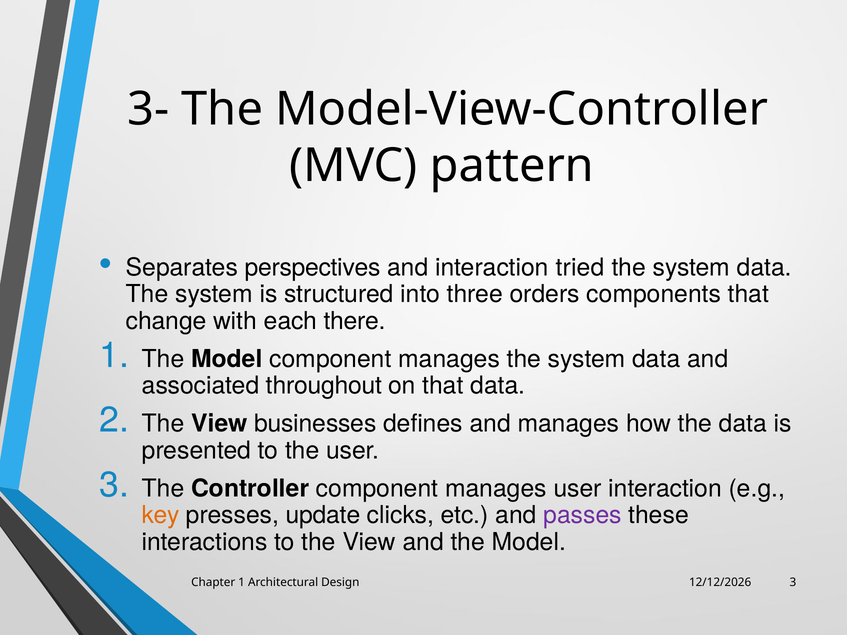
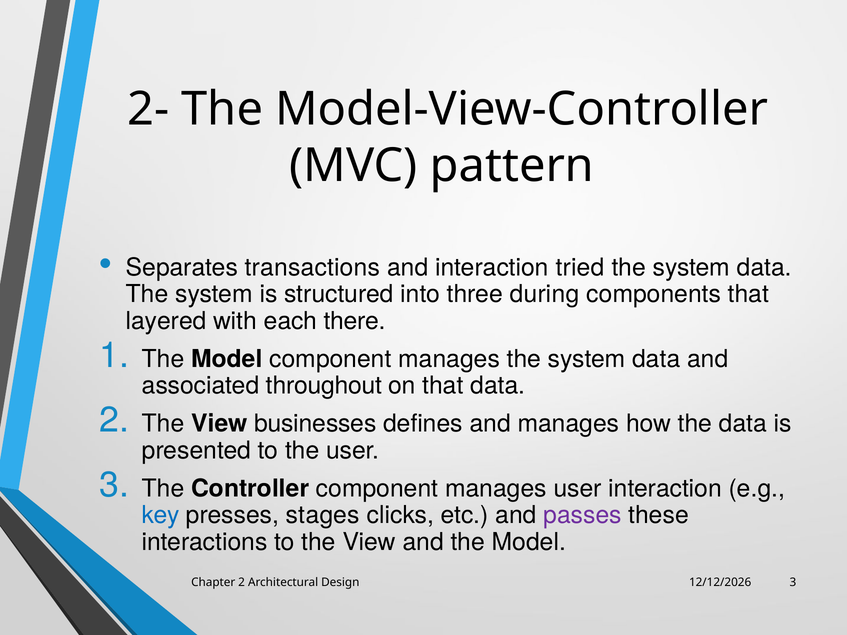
3-: 3- -> 2- (148, 109)
perspectives: perspectives -> transactions (312, 268)
orders: orders -> during (545, 294)
change: change -> layered (166, 321)
key colour: orange -> blue (161, 515)
update: update -> stages (323, 515)
Chapter 1: 1 -> 2 (242, 583)
